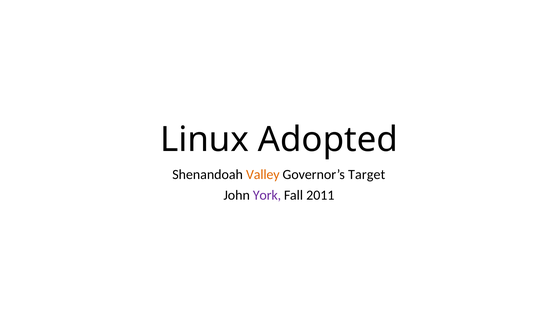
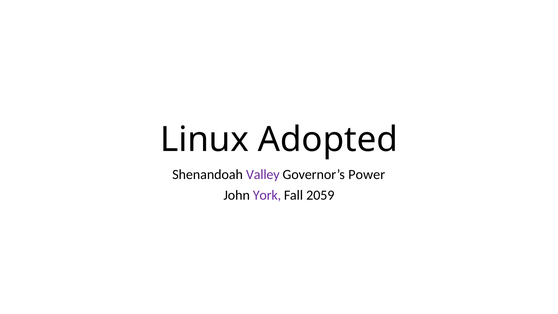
Valley colour: orange -> purple (263, 174)
Target: Target -> Power (367, 174)
2011: 2011 -> 2059 (320, 195)
